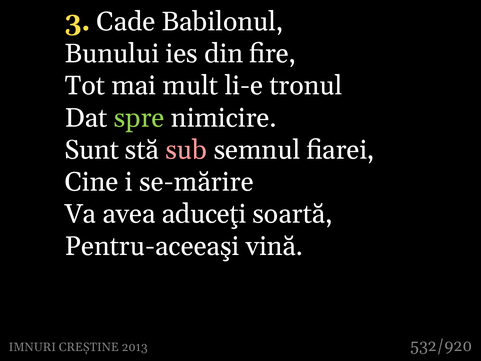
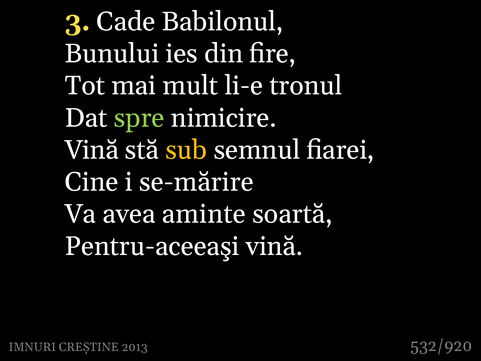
Sunt: Sunt -> Vină (92, 150)
sub colour: pink -> yellow (186, 150)
aduceţi: aduceţi -> aminte (204, 214)
